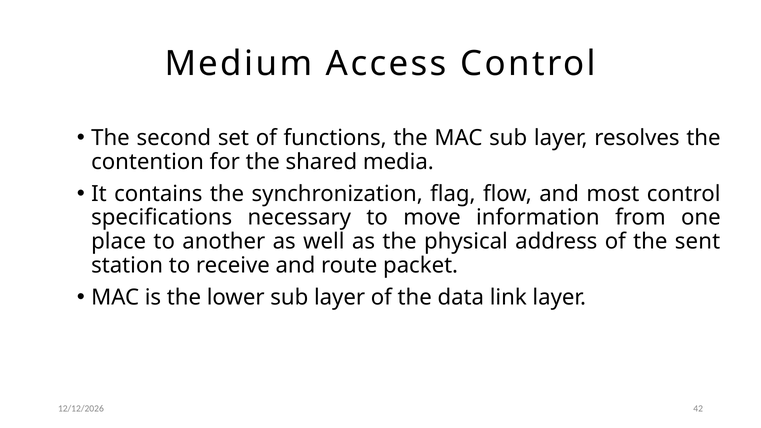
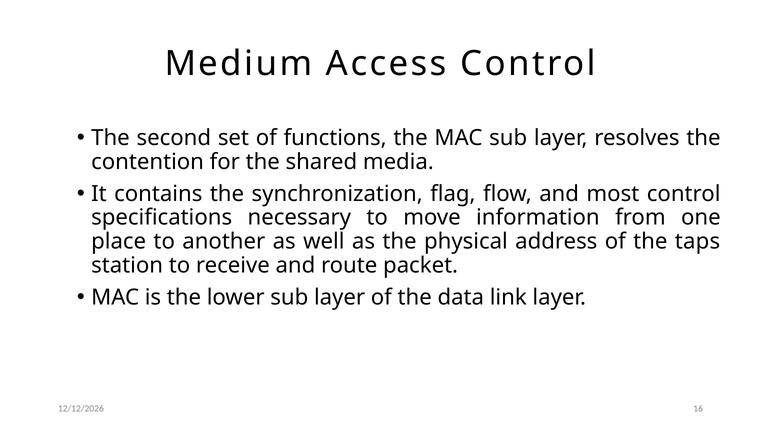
sent: sent -> taps (697, 242)
42: 42 -> 16 (698, 409)
